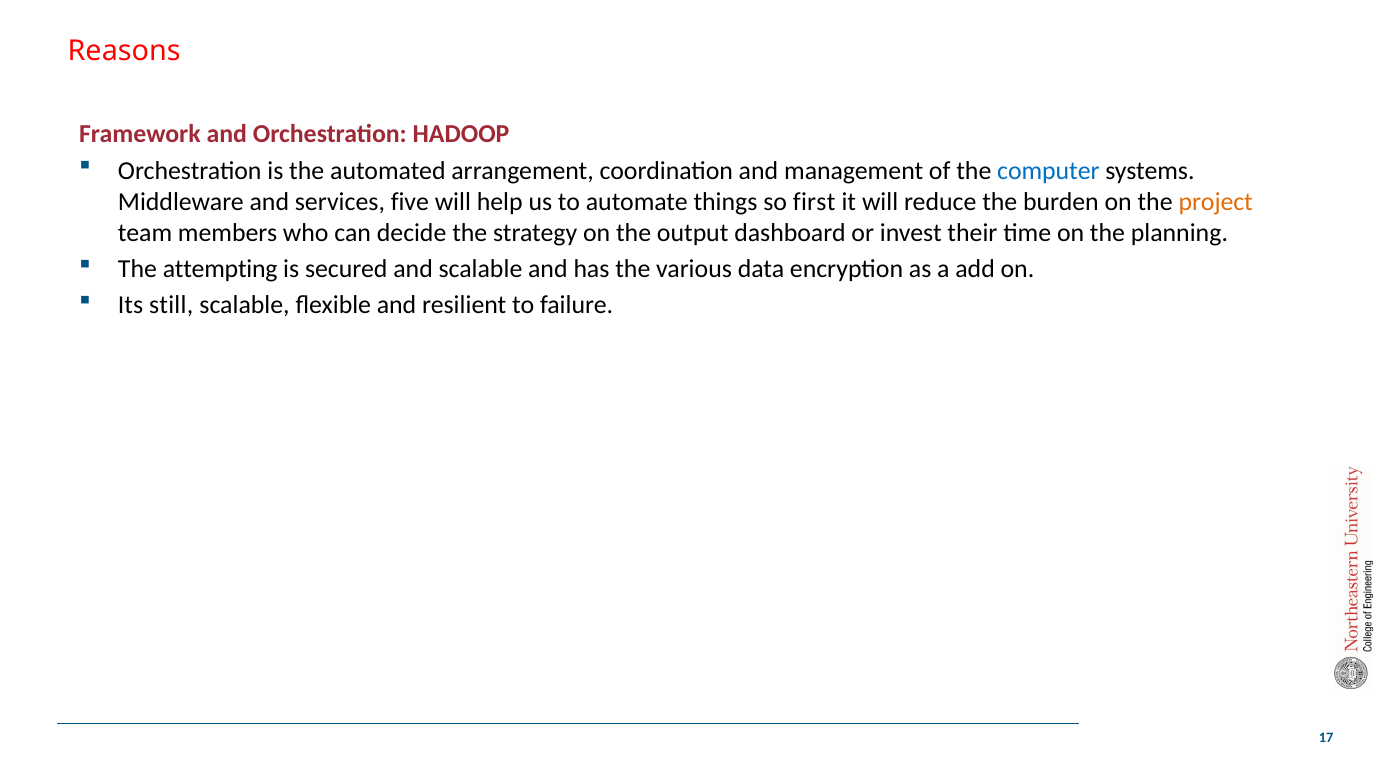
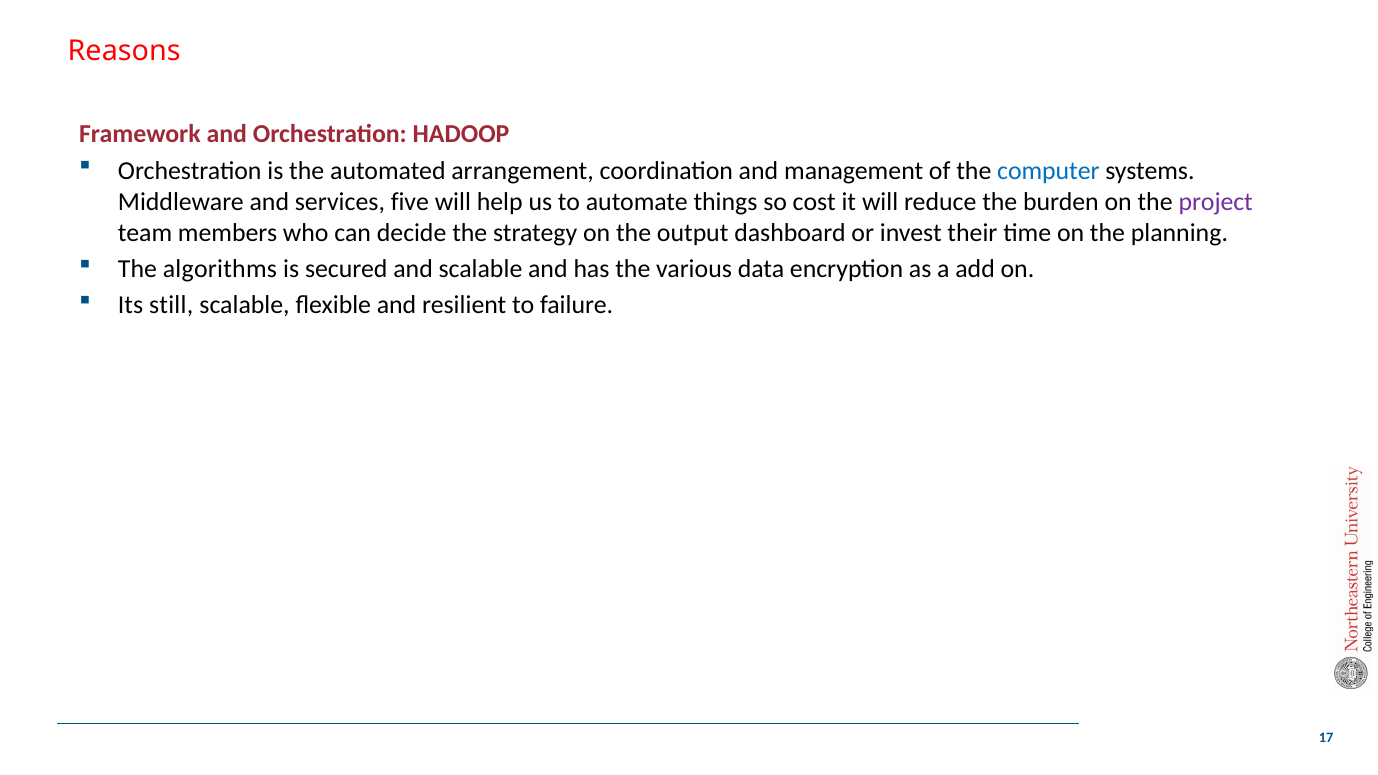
first: first -> cost (814, 202)
project colour: orange -> purple (1216, 202)
attempting: attempting -> algorithms (220, 269)
